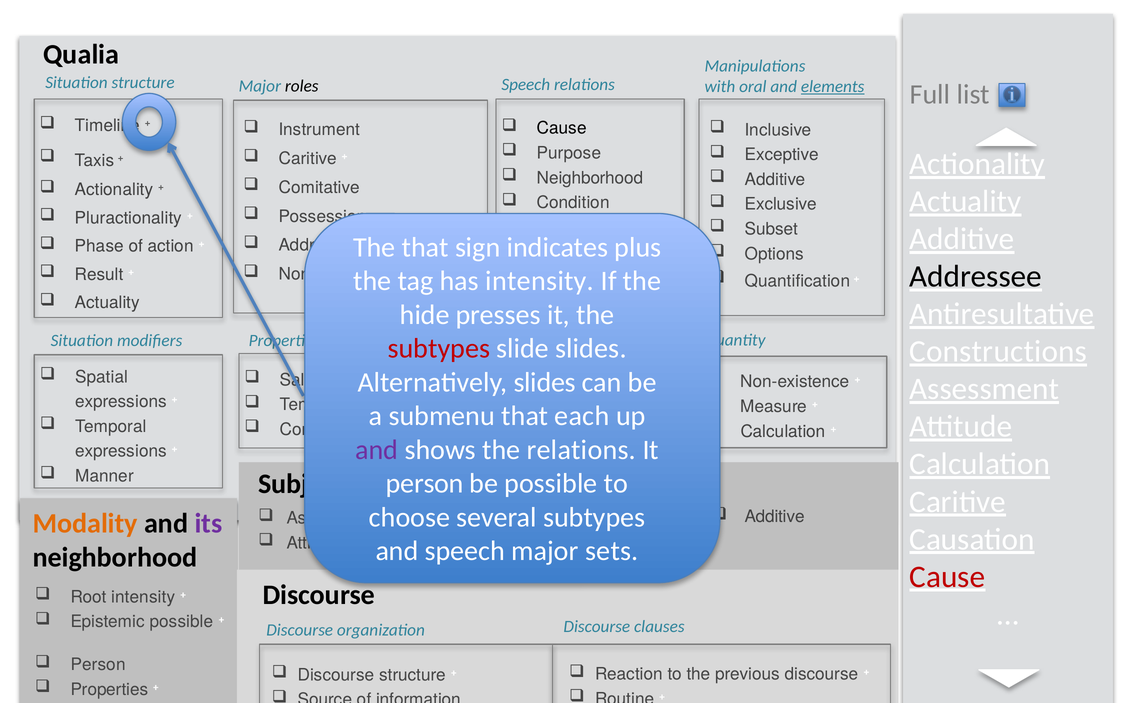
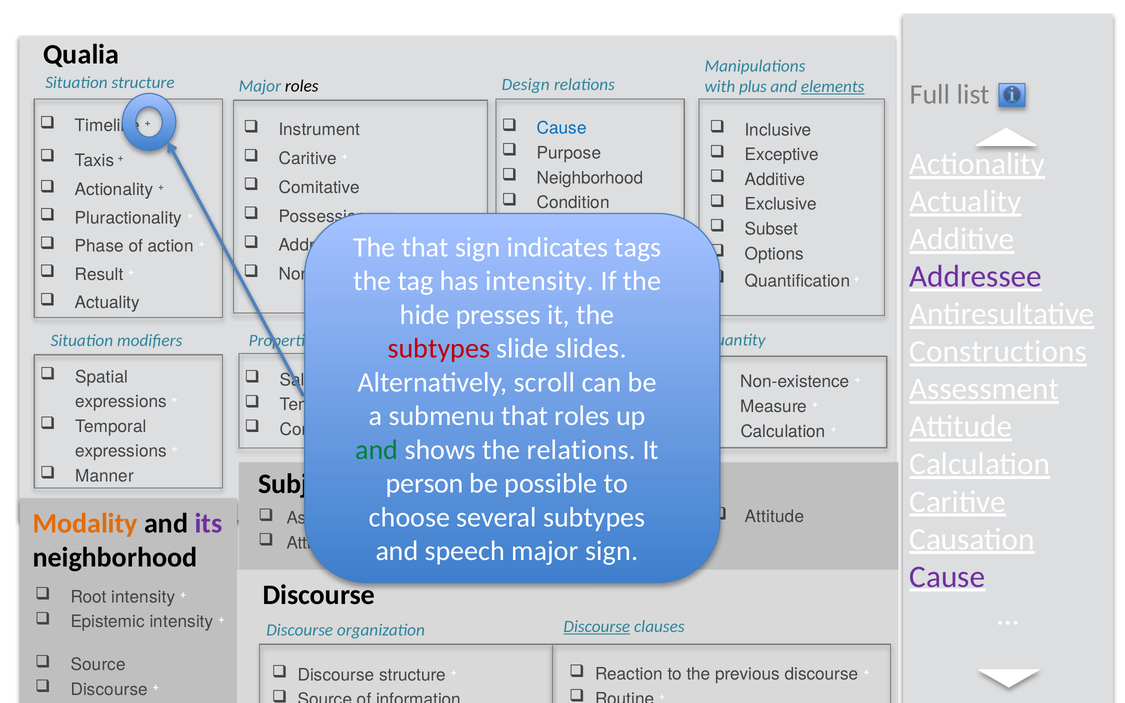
Speech: Speech -> Design (526, 84)
oral: oral -> plus (753, 87)
Cause colour: black -> blue (562, 128)
plus: plus -> tags (638, 247)
Addressee colour: black -> purple (976, 277)
slides: slides -> scroll (544, 382)
that each: each -> roles (582, 416)
and colour: purple -> green (377, 450)
Additive: Additive -> Attitude (774, 517)
major sets: sets -> sign (612, 551)
Cause colour: red -> purple (947, 577)
Epistemic possible: possible -> intensity (181, 622)
Discourse underline: none -> present (597, 627)
Person: Person -> Source (98, 665)
Properties: Properties -> Discourse (109, 690)
